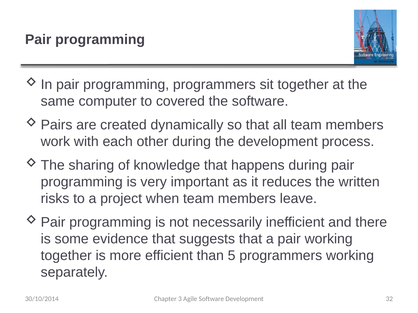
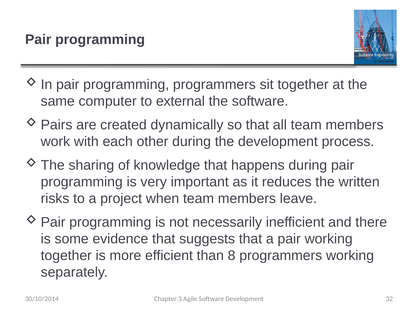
covered: covered -> external (180, 101)
5: 5 -> 8 (232, 256)
